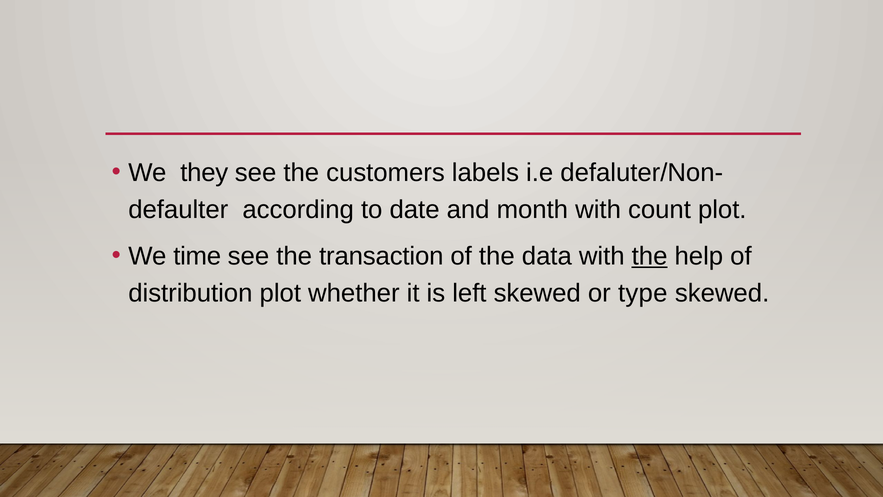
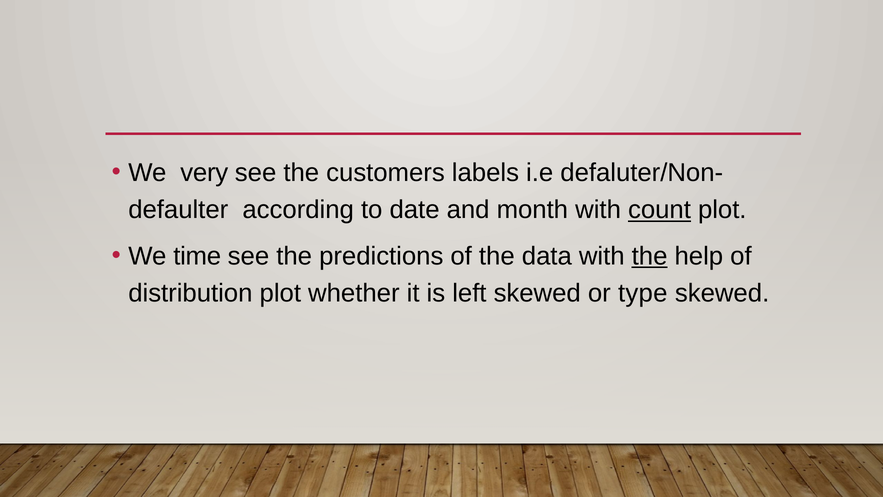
they: they -> very (204, 173)
count underline: none -> present (659, 210)
transaction: transaction -> predictions (381, 256)
